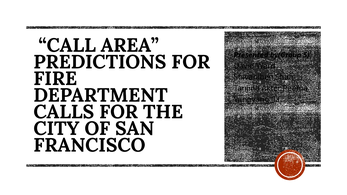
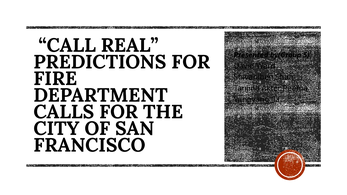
AREA: AREA -> REAL (130, 45)
